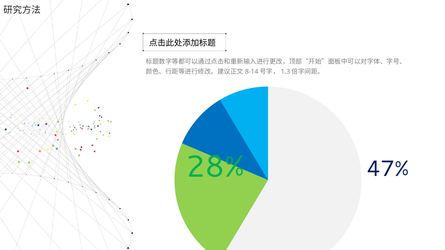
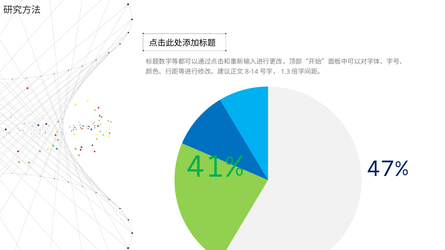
28%: 28% -> 41% (215, 167)
